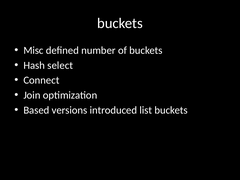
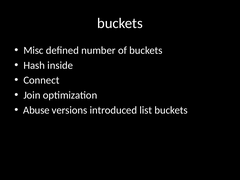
select: select -> inside (60, 65)
Based: Based -> Abuse (36, 110)
